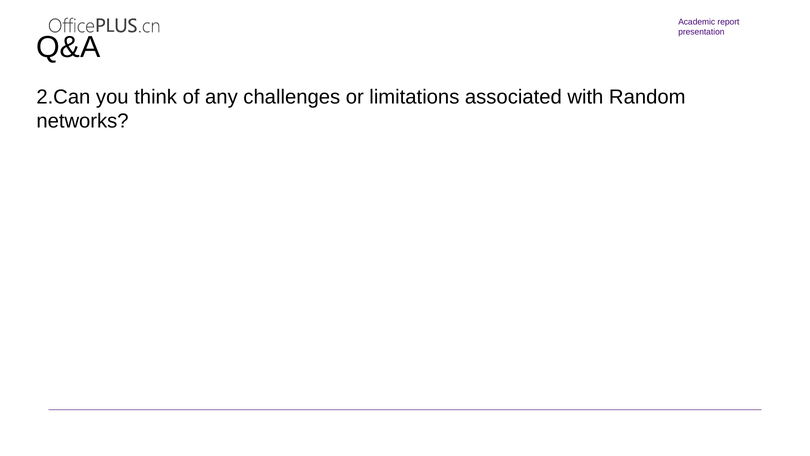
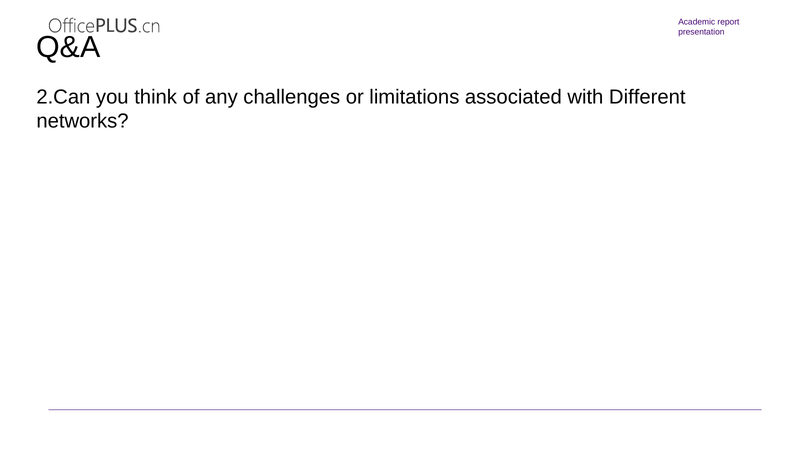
Random: Random -> Different (647, 97)
